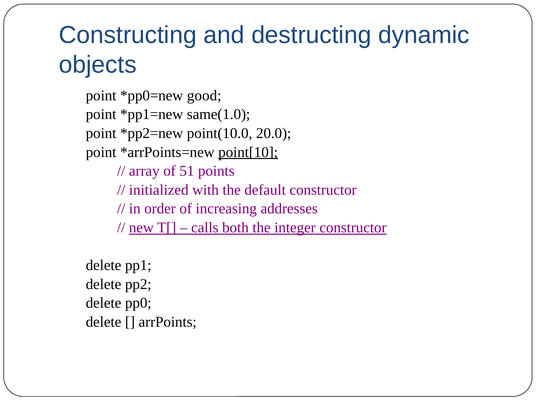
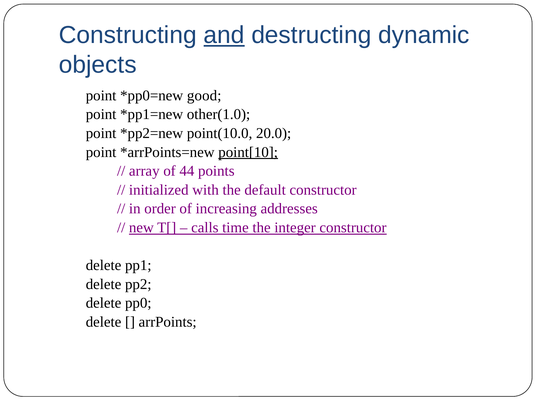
and underline: none -> present (224, 35)
same(1.0: same(1.0 -> other(1.0 (219, 114)
51: 51 -> 44 (187, 171)
both: both -> time (235, 228)
